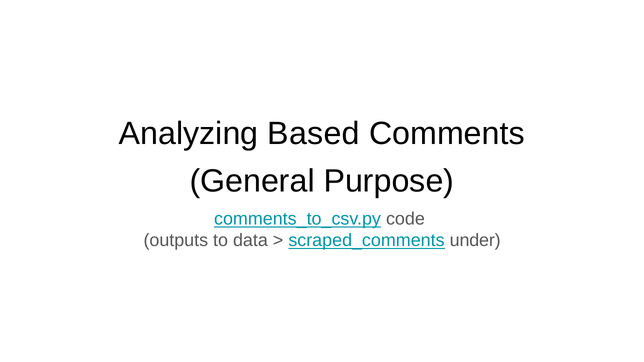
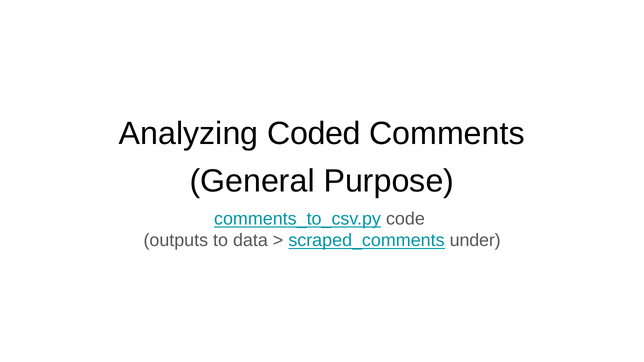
Based: Based -> Coded (314, 134)
